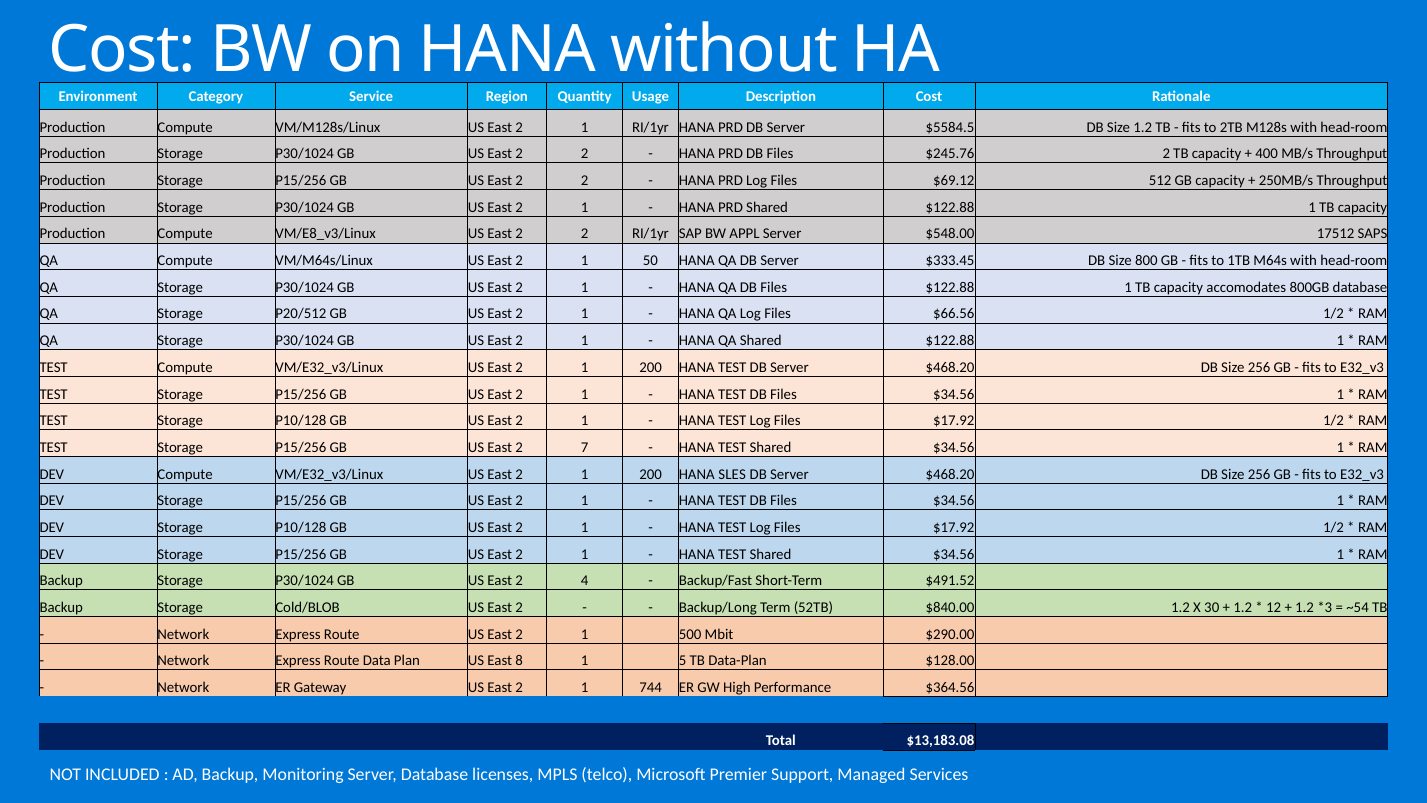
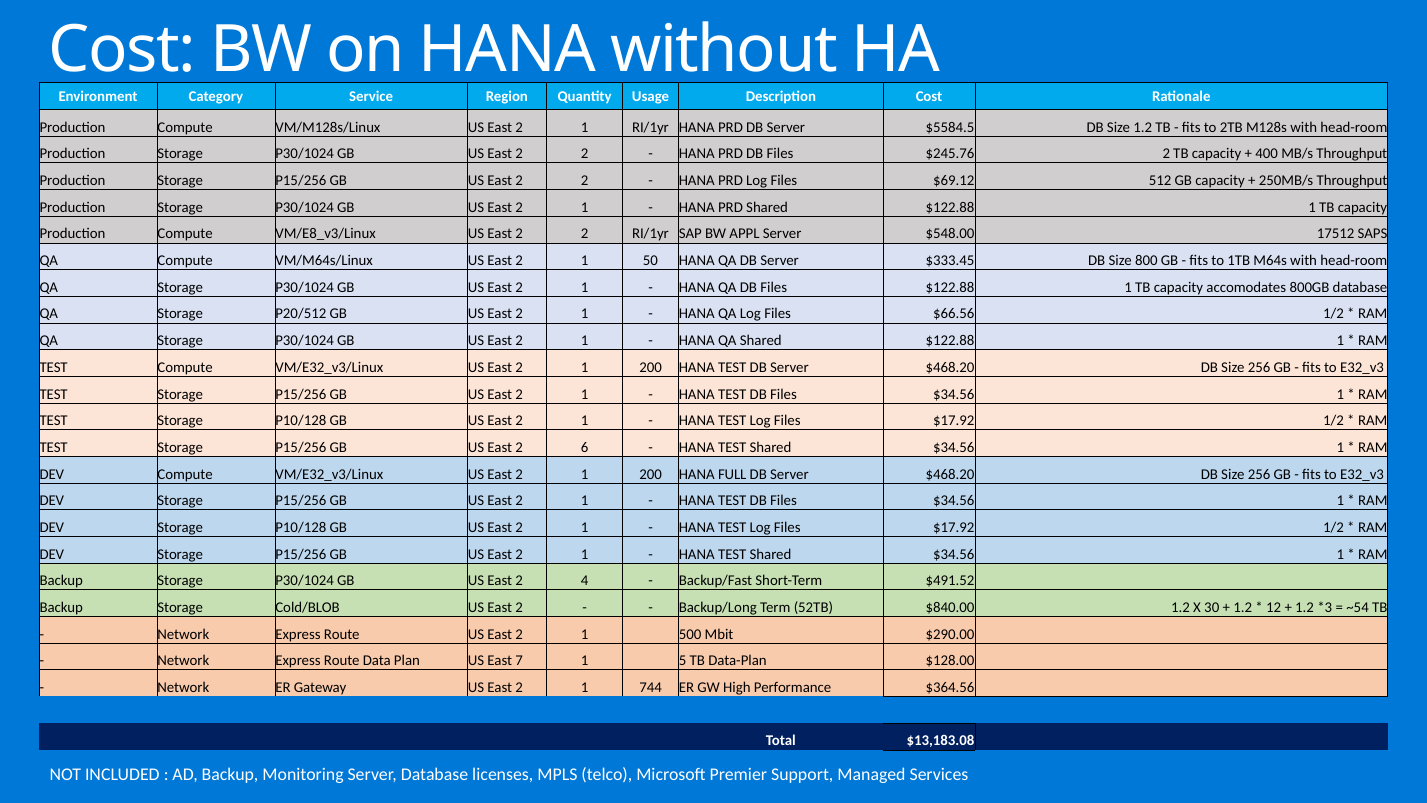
7: 7 -> 6 (585, 447)
SLES: SLES -> FULL (732, 474)
8: 8 -> 7 (519, 661)
